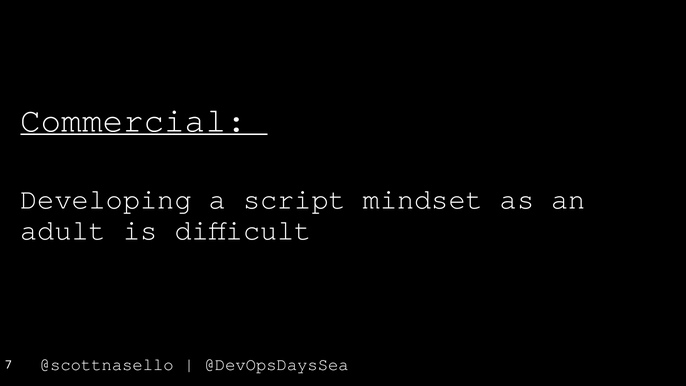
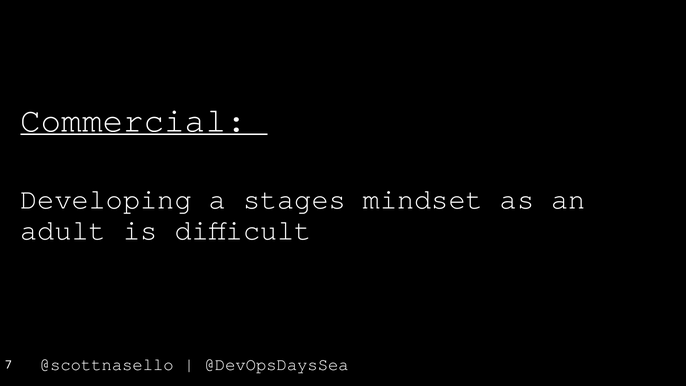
script: script -> stages (294, 199)
